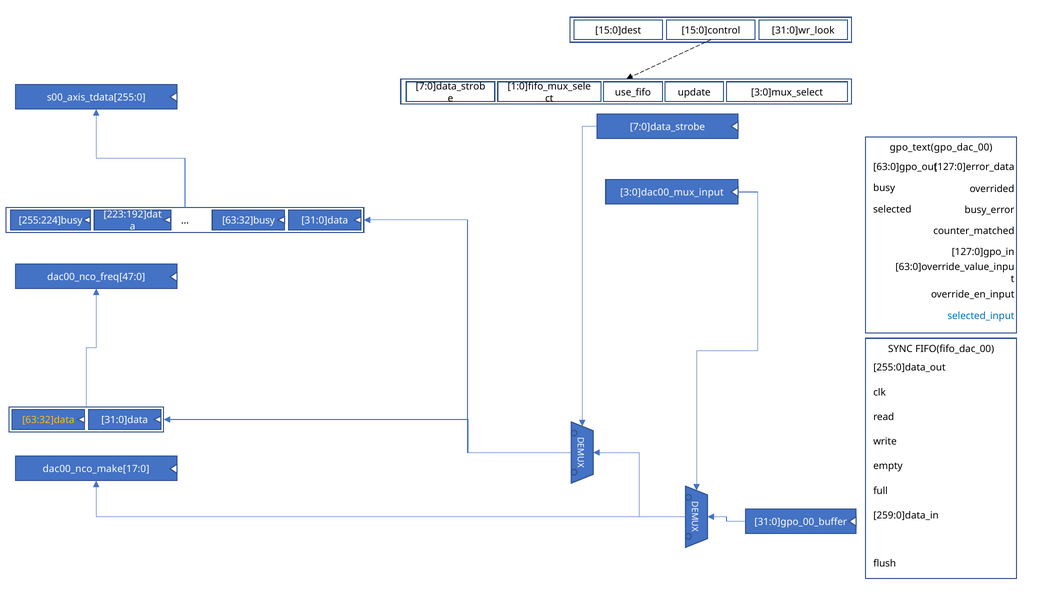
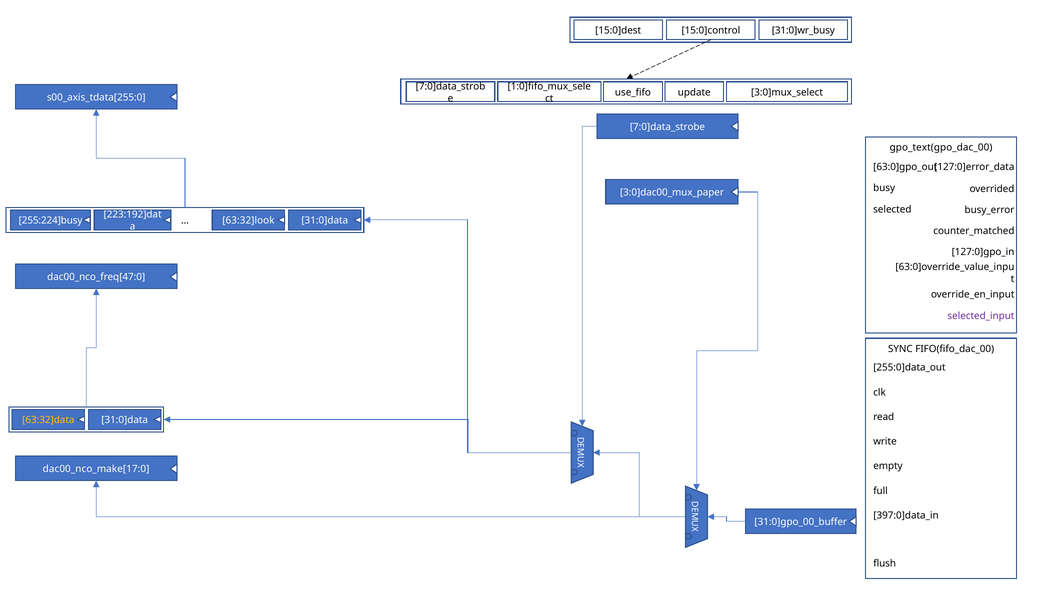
31:0]wr_look: 31:0]wr_look -> 31:0]wr_busy (803, 30)
3:0]dac00_mux_input: 3:0]dac00_mux_input -> 3:0]dac00_mux_paper (672, 193)
63:32]busy: 63:32]busy -> 63:32]look (248, 221)
selected_input colour: blue -> purple (981, 316)
259:0]data_in: 259:0]data_in -> 397:0]data_in (906, 516)
